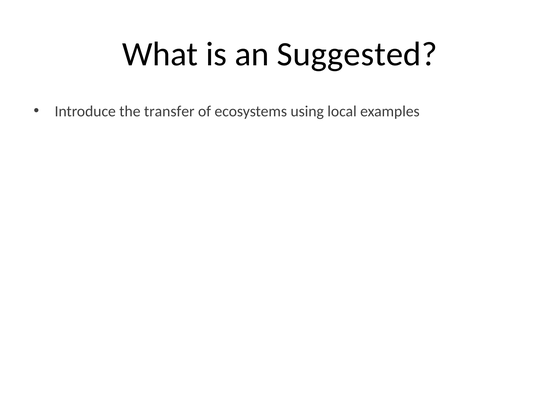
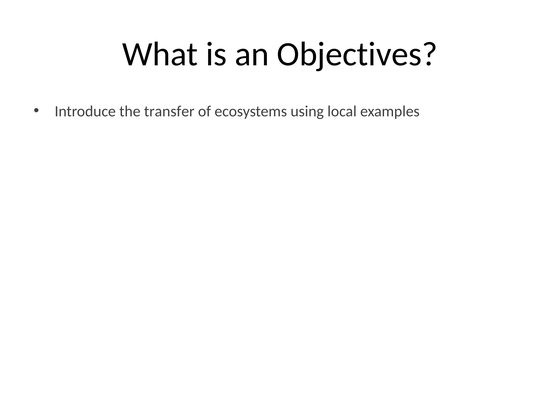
Suggested: Suggested -> Objectives (357, 54)
